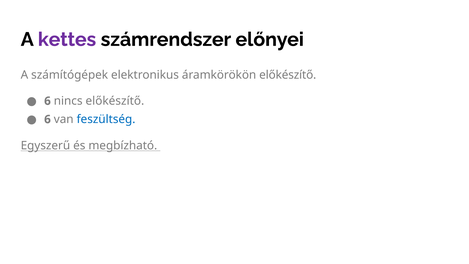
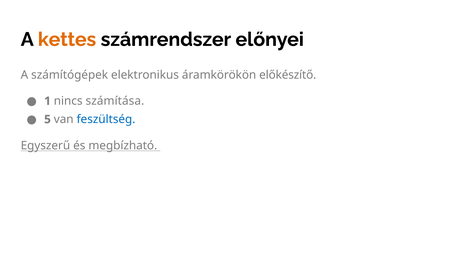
kettes colour: purple -> orange (67, 39)
6: 6 -> 1 (47, 101)
nincs előkészítő: előkészítő -> számítása (115, 101)
6: 6 -> 5 (47, 119)
